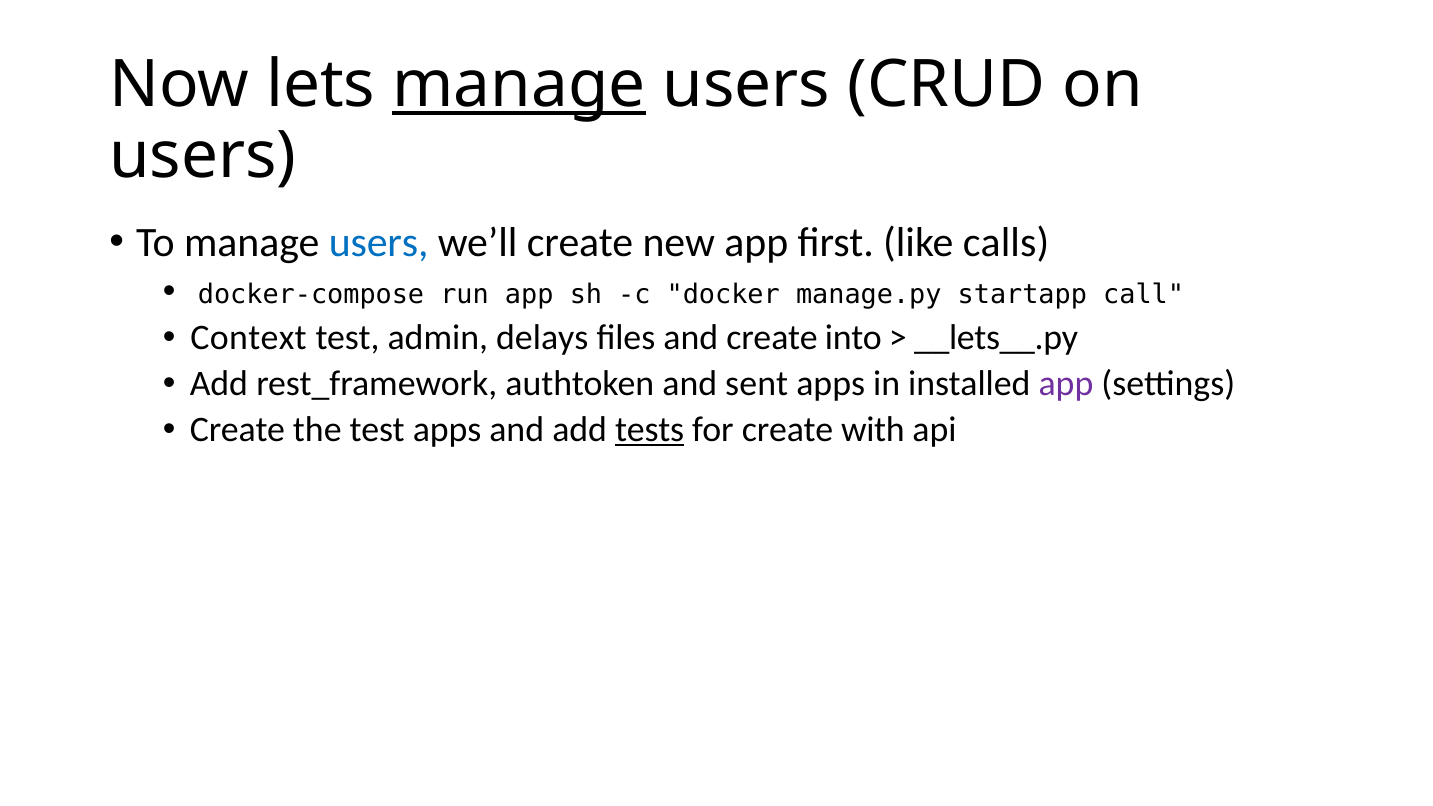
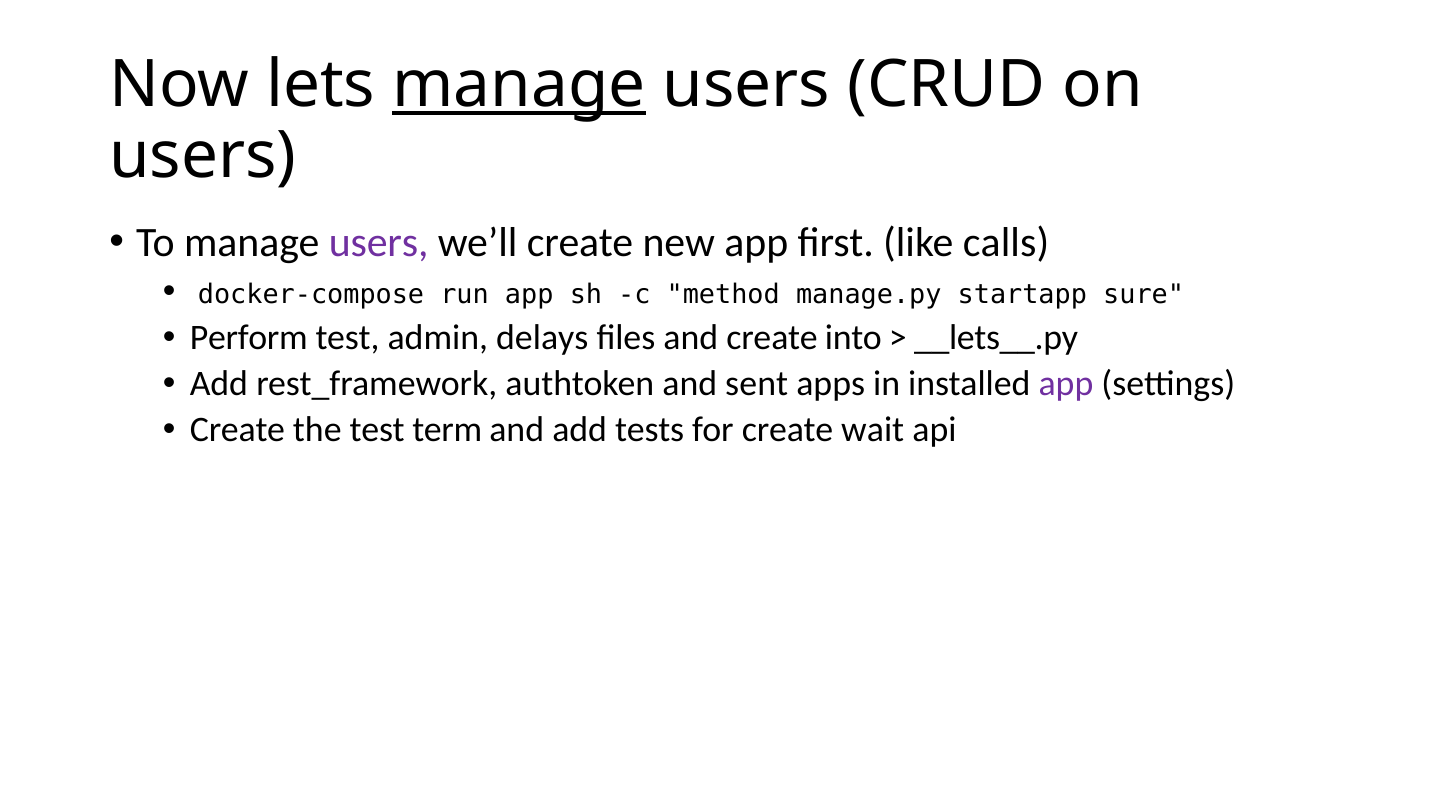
users colour: blue -> purple (379, 242)
docker: docker -> method (723, 295)
call: call -> sure (1144, 295)
Context: Context -> Perform (249, 338)
test apps: apps -> term (447, 430)
tests underline: present -> none (650, 430)
with: with -> wait (873, 430)
